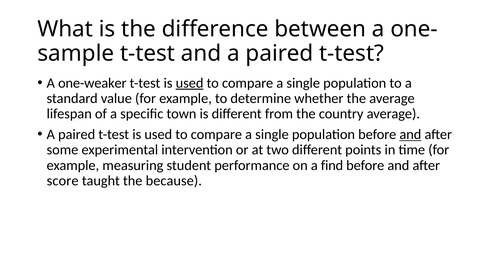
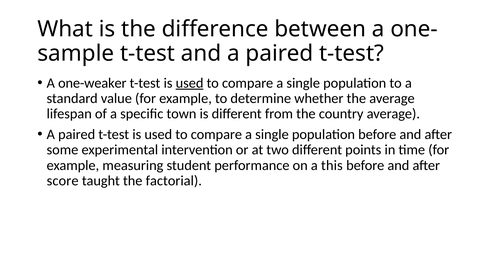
and underline: present -> none (410, 135)
find: find -> this (332, 165)
because: because -> factorial (174, 181)
